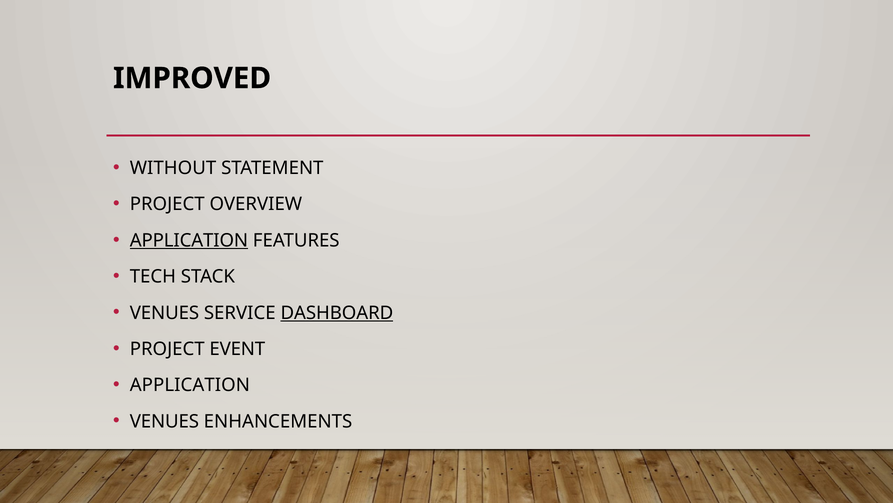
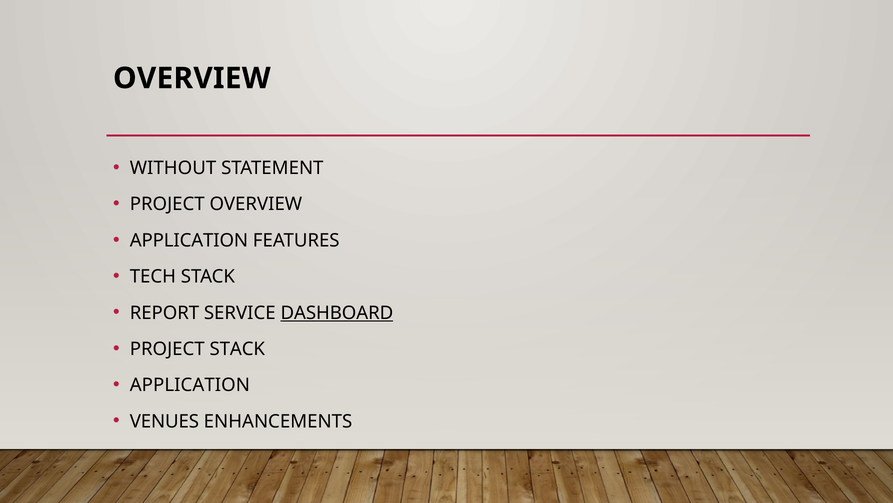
IMPROVED: IMPROVED -> OVERVIEW (192, 78)
APPLICATION underline: present -> none (189, 240)
VENUES: VENUES -> REPORT (164, 312)
PROJECT EVENT: EVENT -> STACK (237, 349)
